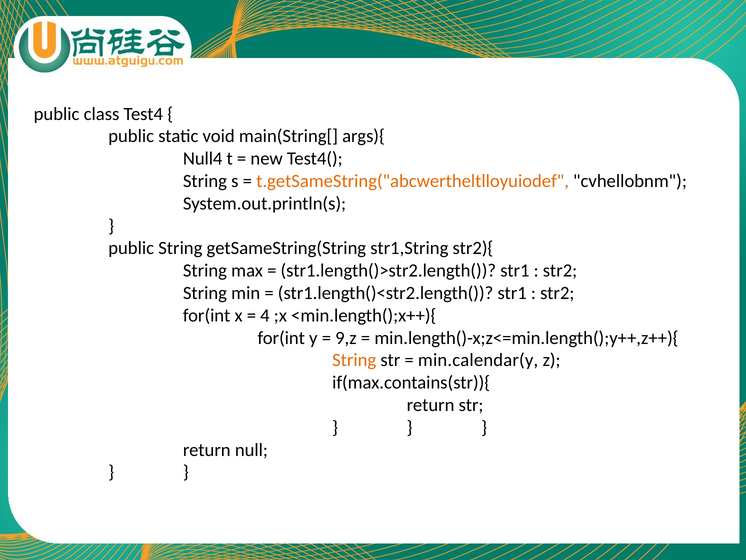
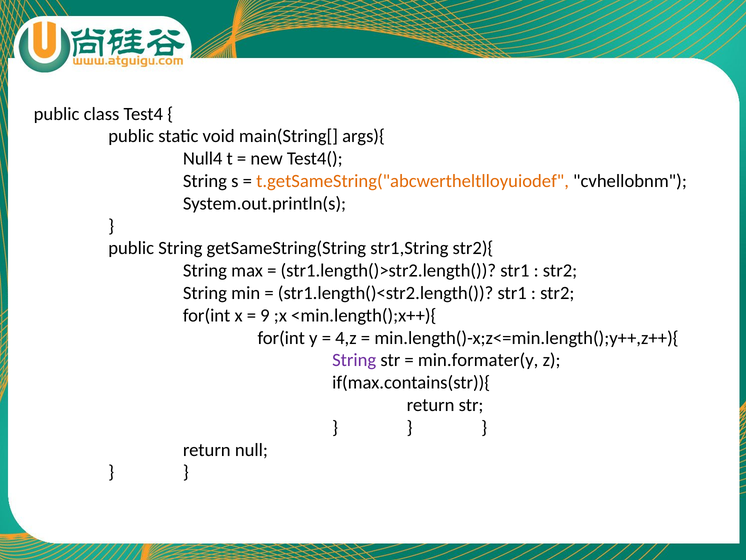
4: 4 -> 9 (265, 315)
9,z: 9,z -> 4,z (346, 338)
String colour: orange -> purple (354, 360)
min.calendar(y: min.calendar(y -> min.formater(y (478, 360)
